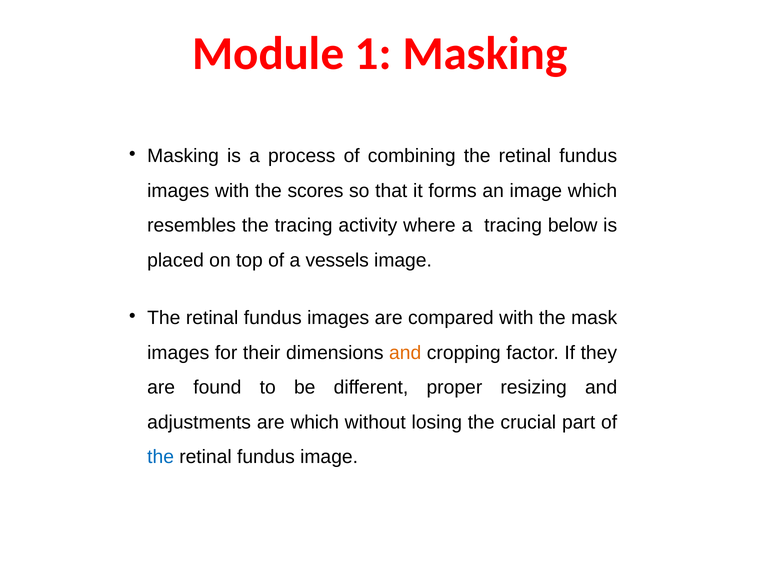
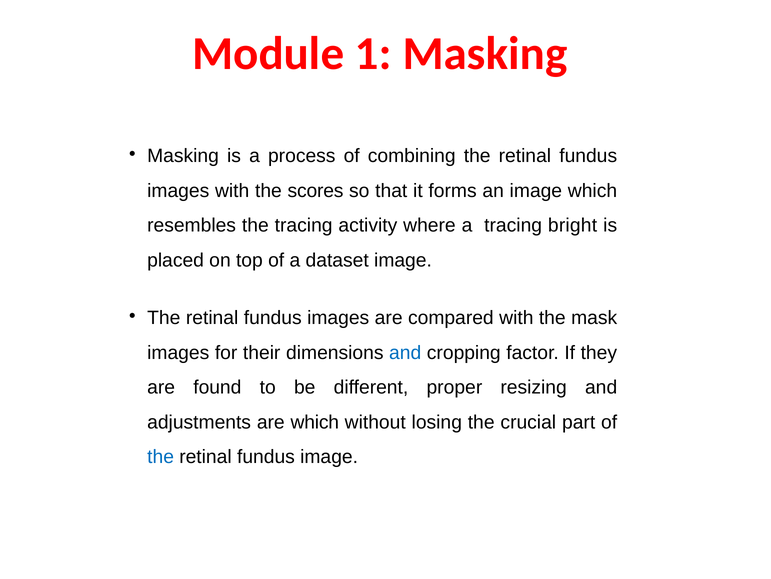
below: below -> bright (573, 225)
vessels: vessels -> dataset (337, 260)
and colour: orange -> blue (405, 352)
